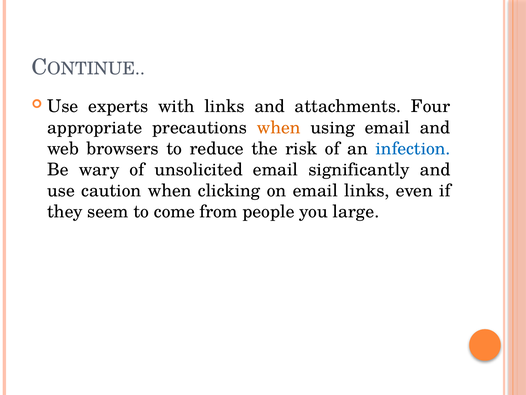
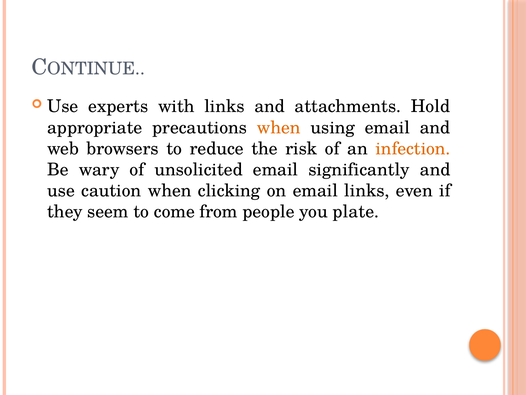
Four: Four -> Hold (431, 106)
infection colour: blue -> orange (413, 148)
large: large -> plate (356, 212)
